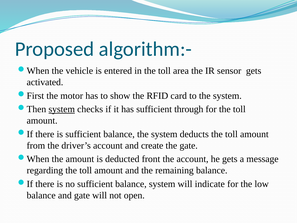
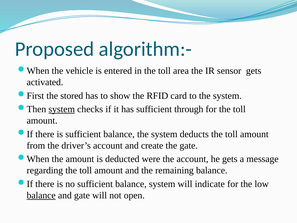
motor: motor -> stored (72, 96)
front: front -> were (151, 159)
balance underline: none -> present (41, 195)
